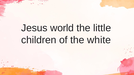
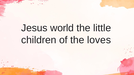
white: white -> loves (99, 40)
